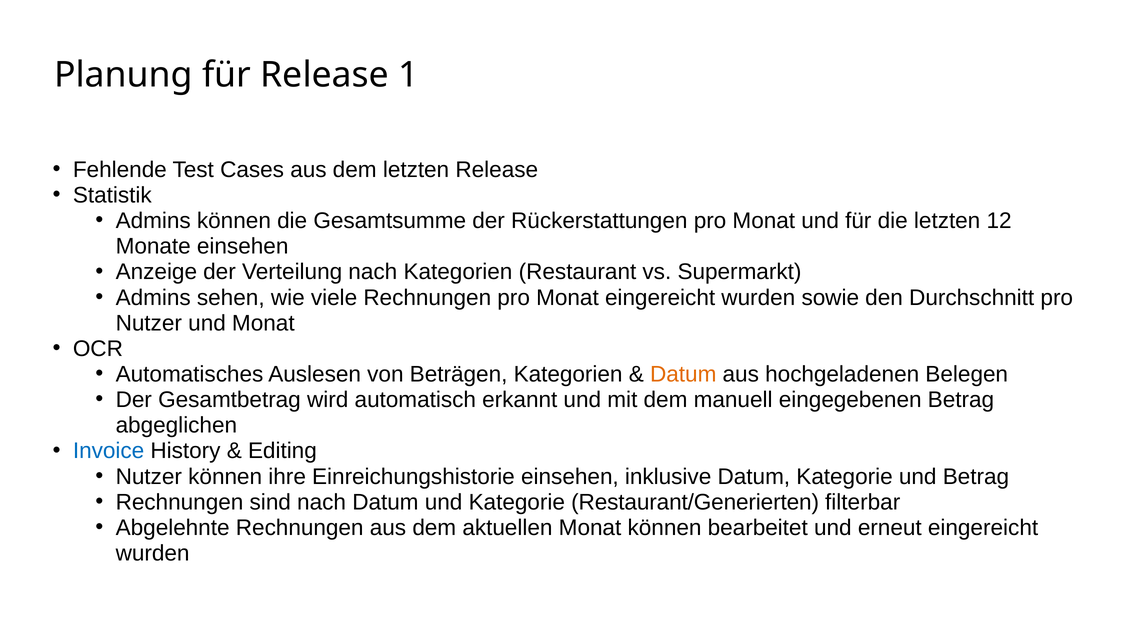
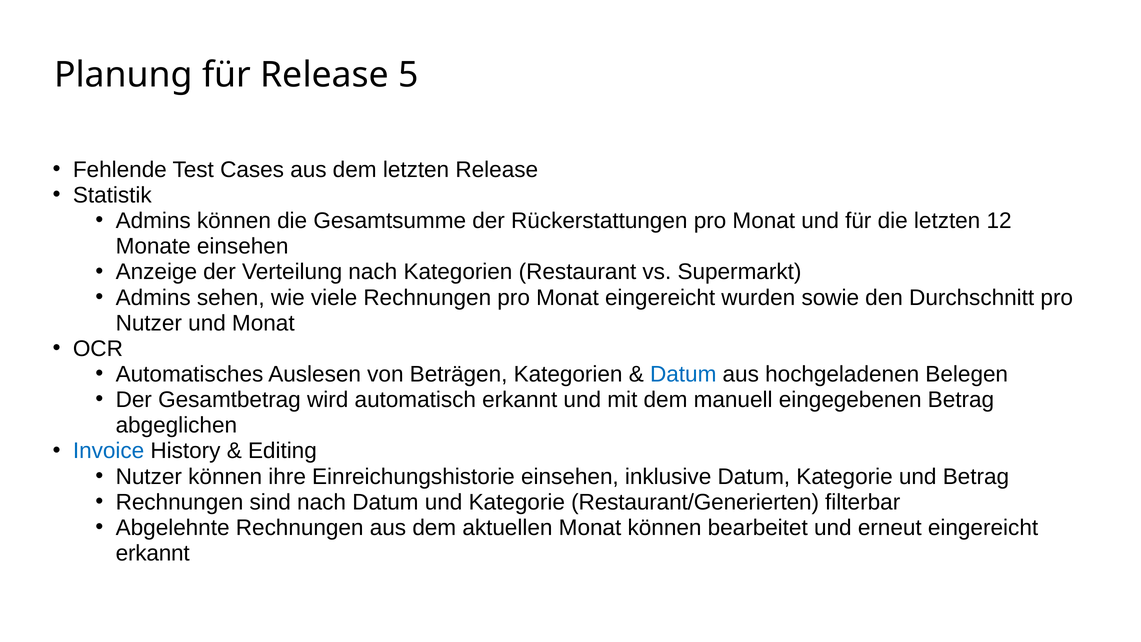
1: 1 -> 5 (408, 75)
Datum colour: orange -> blue (683, 374)
wurden: wurden -> erkannt (153, 553)
